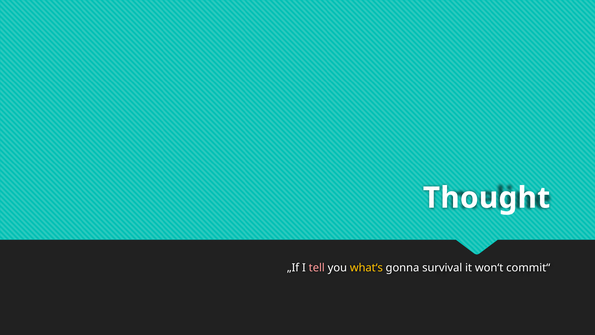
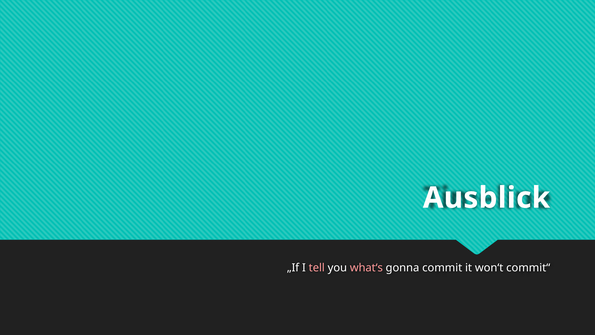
Thought: Thought -> Ausblick (487, 198)
what‘s colour: yellow -> pink (366, 267)
survival: survival -> commit (442, 267)
